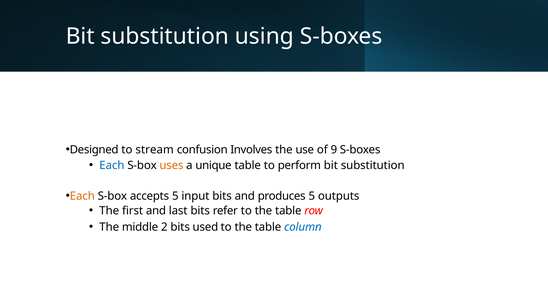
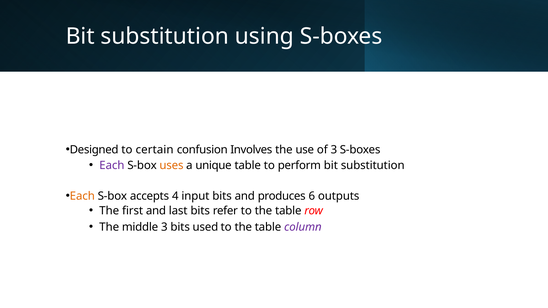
stream: stream -> certain (155, 150)
of 9: 9 -> 3 (334, 150)
Each colour: blue -> purple (112, 166)
accepts 5: 5 -> 4 (175, 196)
produces 5: 5 -> 6 (312, 196)
middle 2: 2 -> 3 (164, 227)
column colour: blue -> purple (303, 227)
